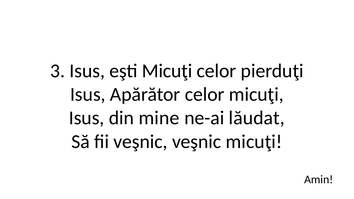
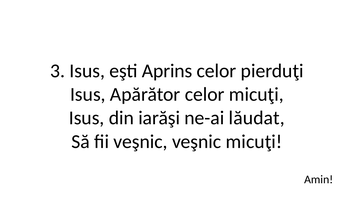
eşti Micuţi: Micuţi -> Aprins (167, 71)
mine: mine -> iarăşi (159, 118)
